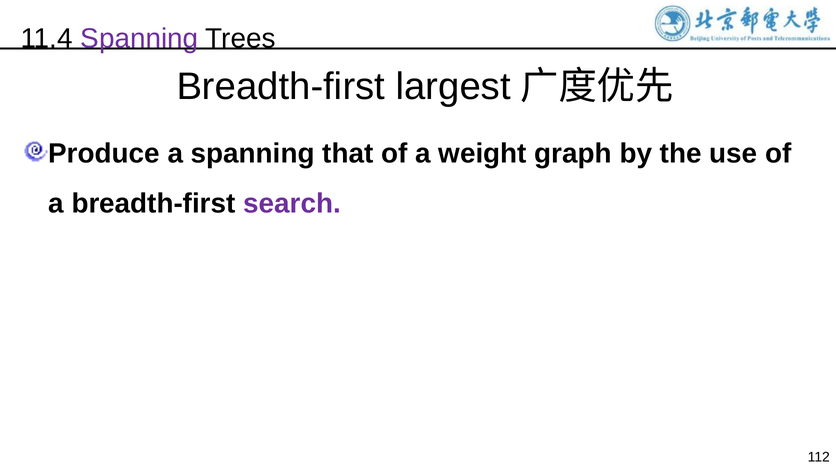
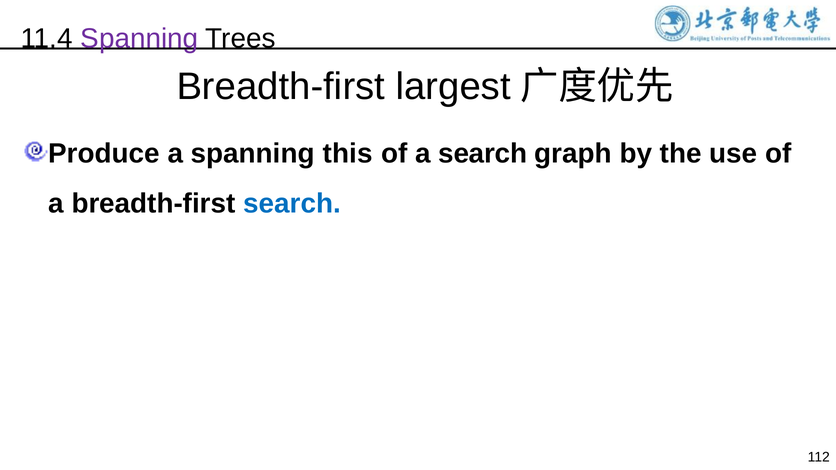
that: that -> this (348, 154)
a weight: weight -> search (483, 154)
search colour: purple -> blue (292, 204)
